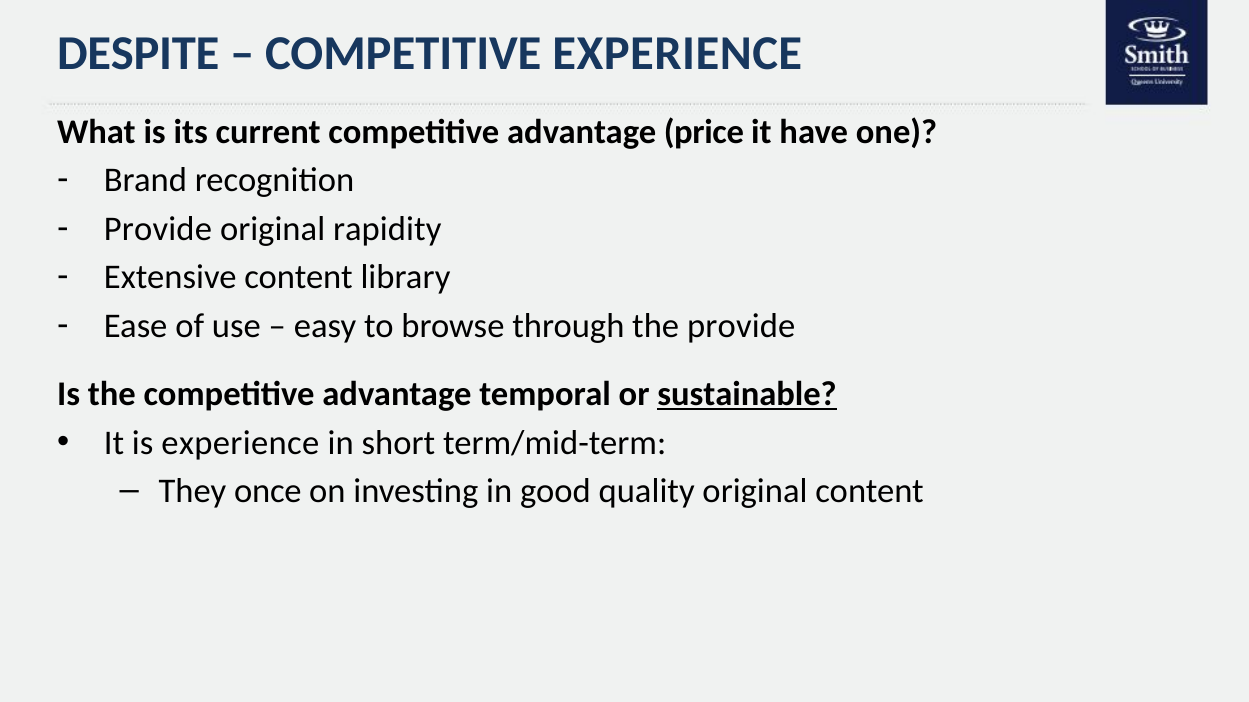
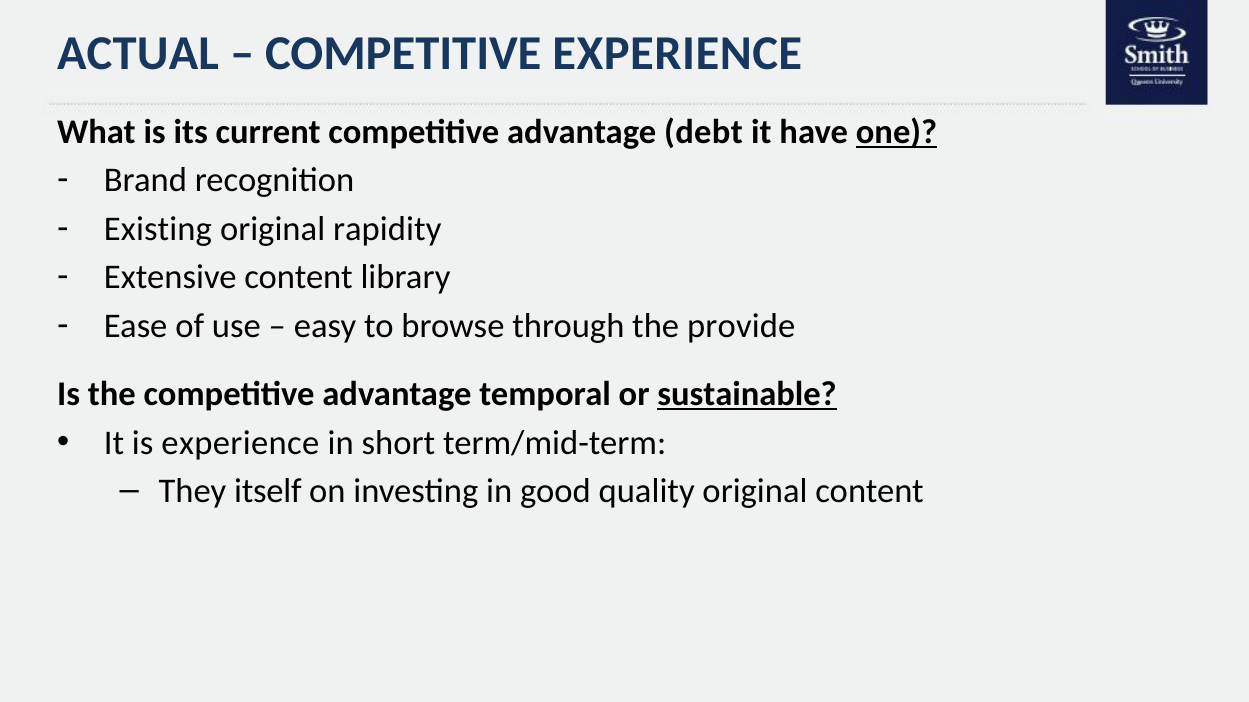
DESPITE: DESPITE -> ACTUAL (138, 54)
price: price -> debt (704, 132)
one underline: none -> present (897, 132)
Provide: Provide -> Existing (158, 229)
once: once -> itself (268, 492)
